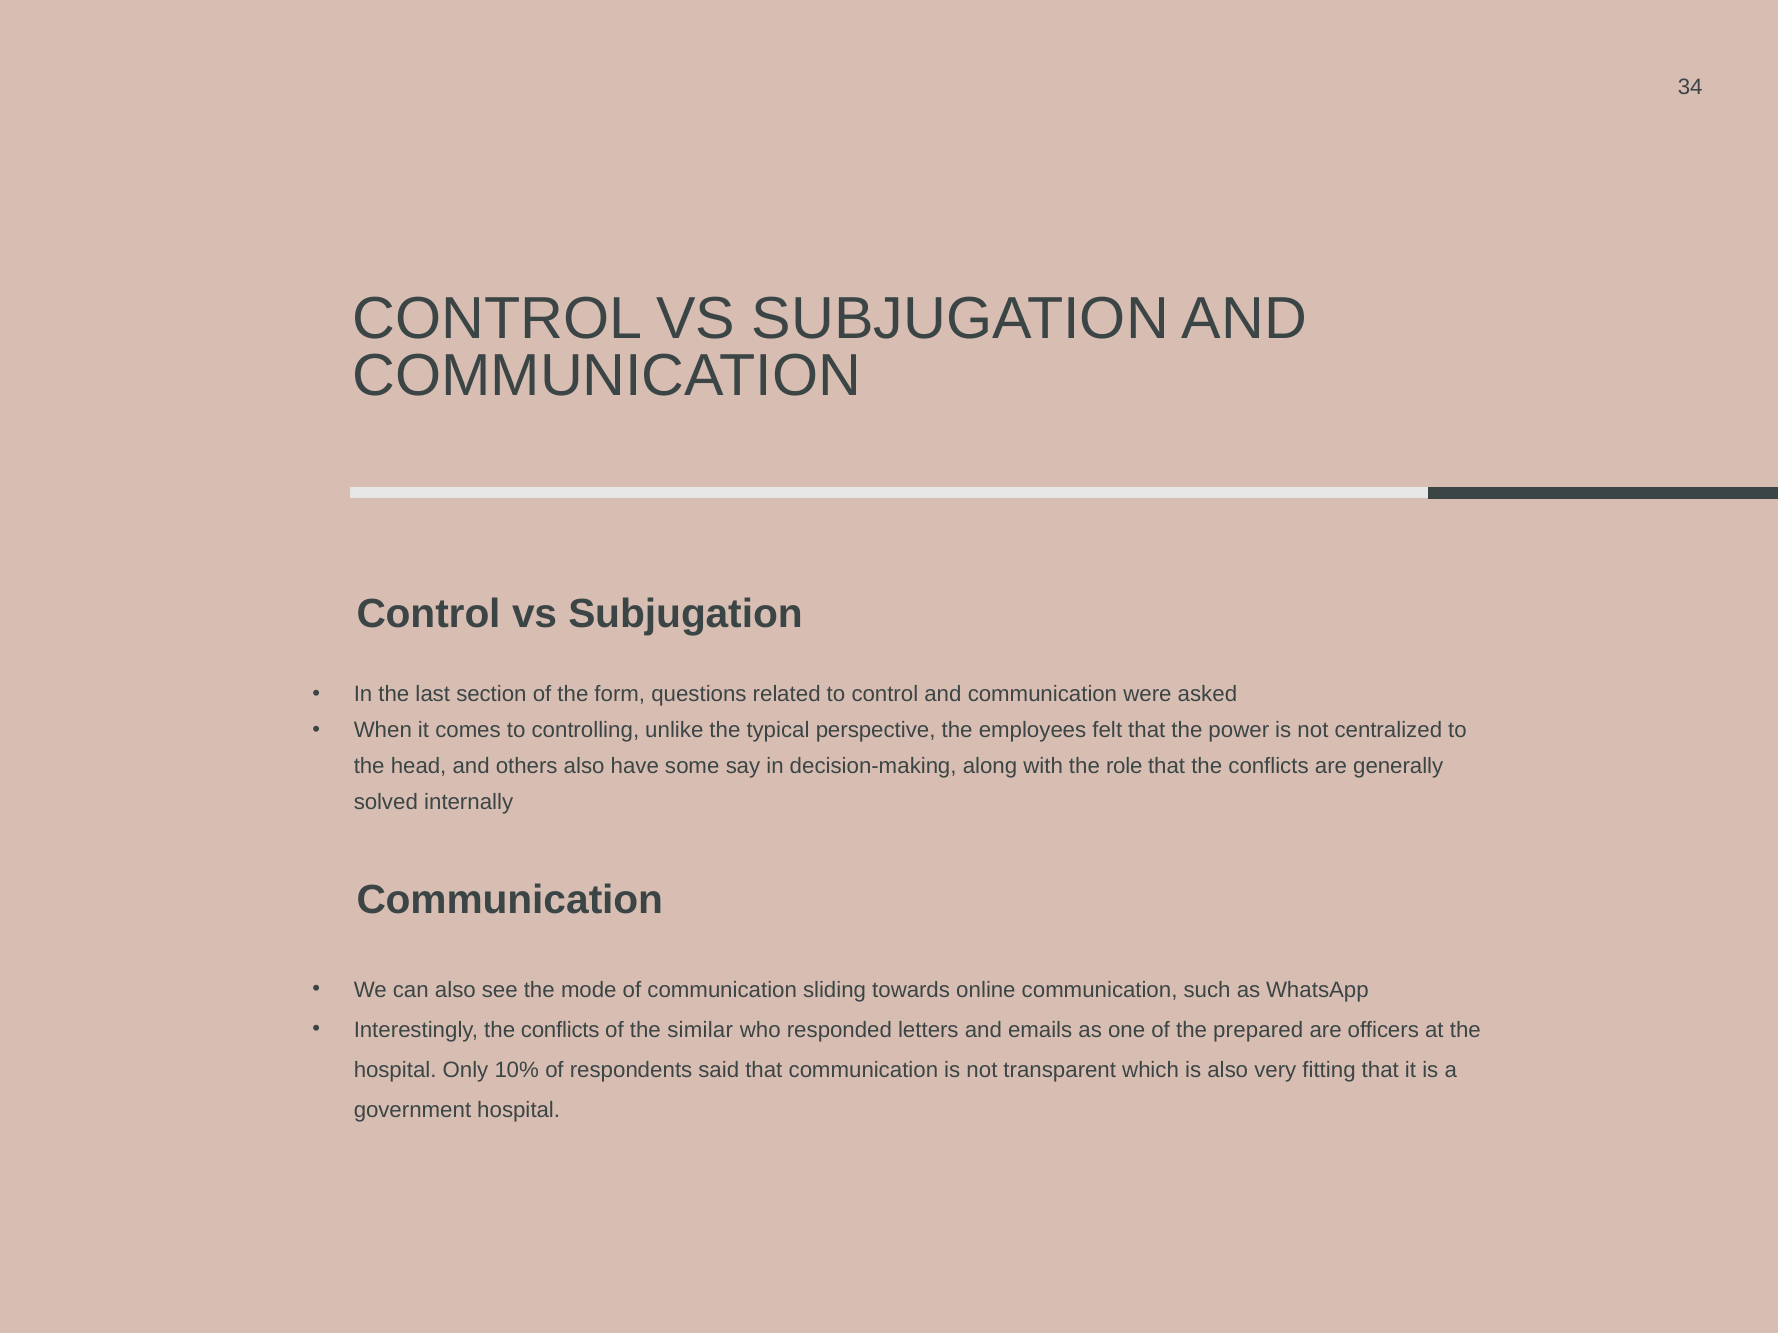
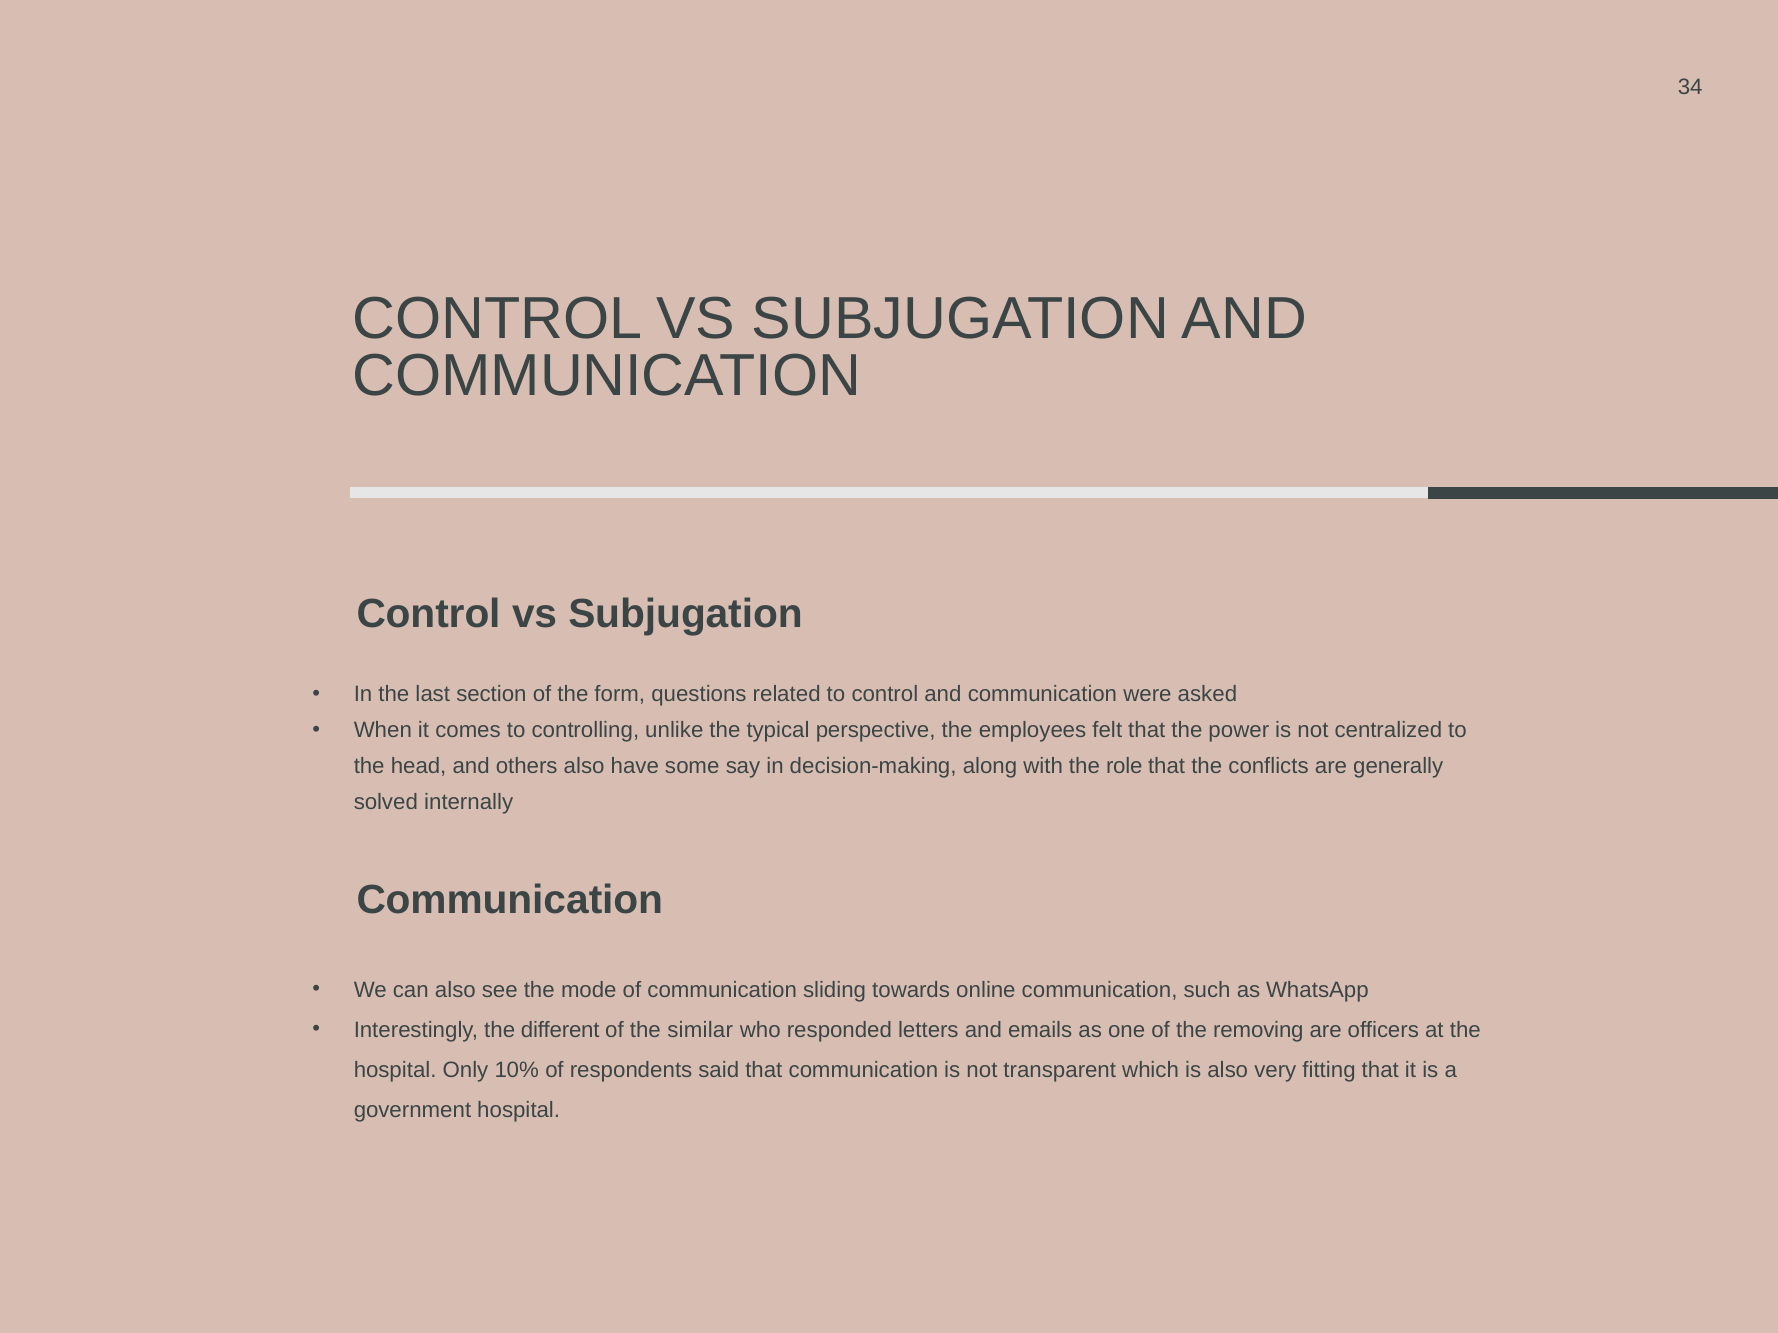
Interestingly the conflicts: conflicts -> different (560, 1030)
prepared: prepared -> removing (1258, 1030)
